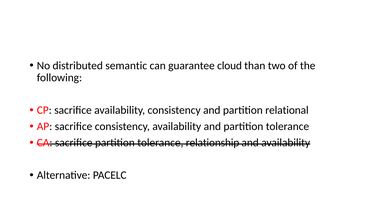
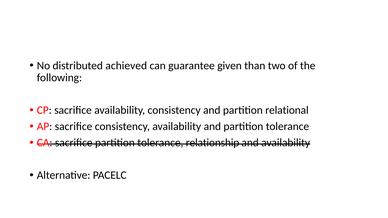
semantic: semantic -> achieved (126, 66)
cloud: cloud -> given (230, 66)
